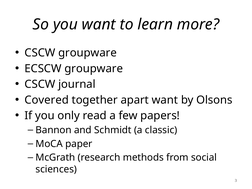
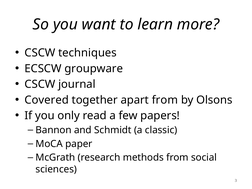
CSCW groupware: groupware -> techniques (87, 53)
apart want: want -> from (165, 100)
